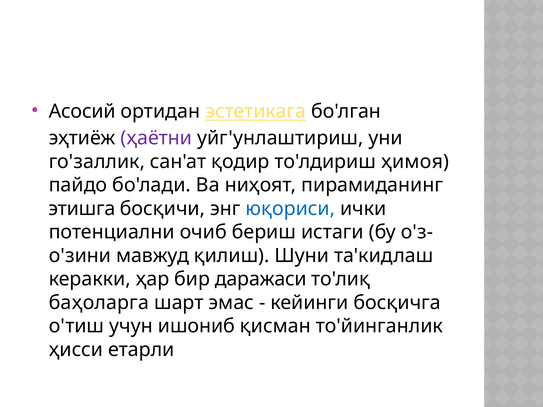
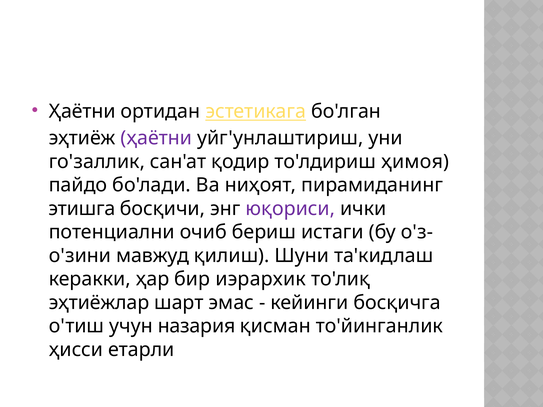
Асосий: Асосий -> Ҳаётни (82, 111)
юқориси colour: blue -> purple (290, 209)
даражаси: даражаси -> иэрархик (261, 279)
баҳоларга: баҳоларга -> эҳтиёжлар (99, 303)
ишониб: ишониб -> назария (197, 326)
